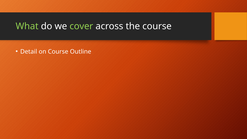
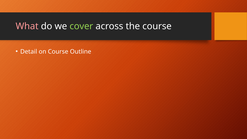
What colour: light green -> pink (27, 26)
